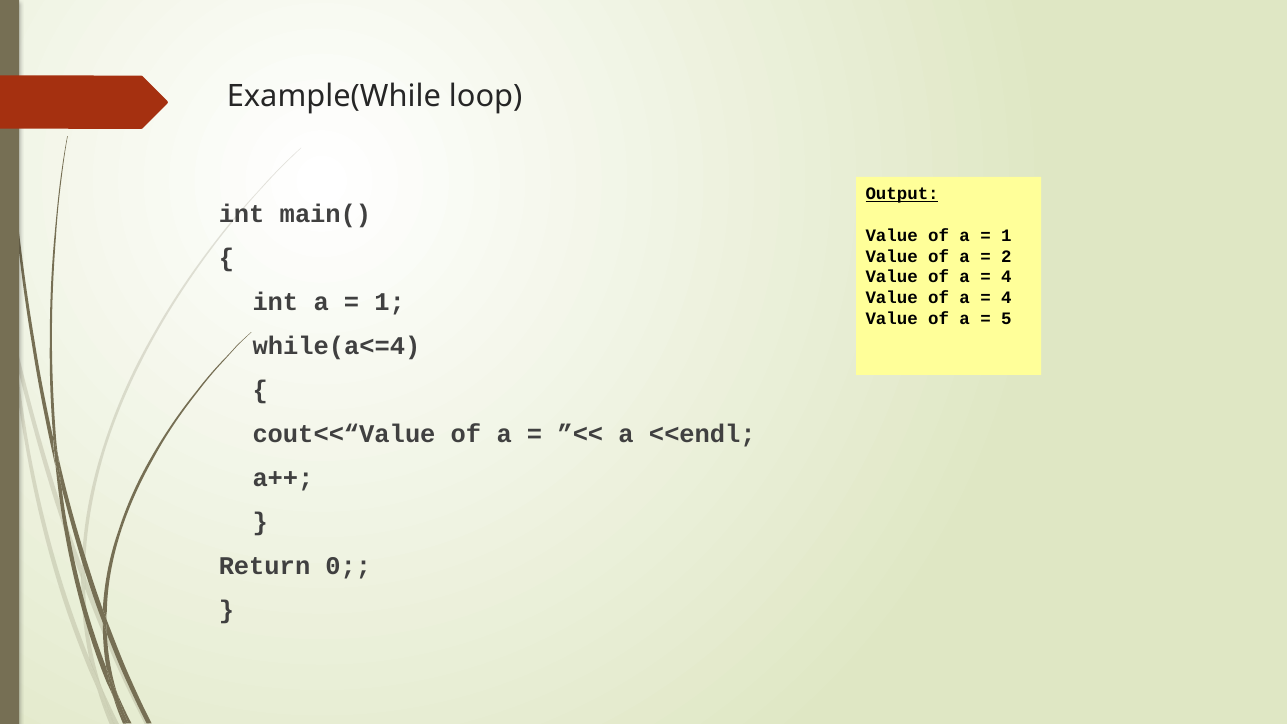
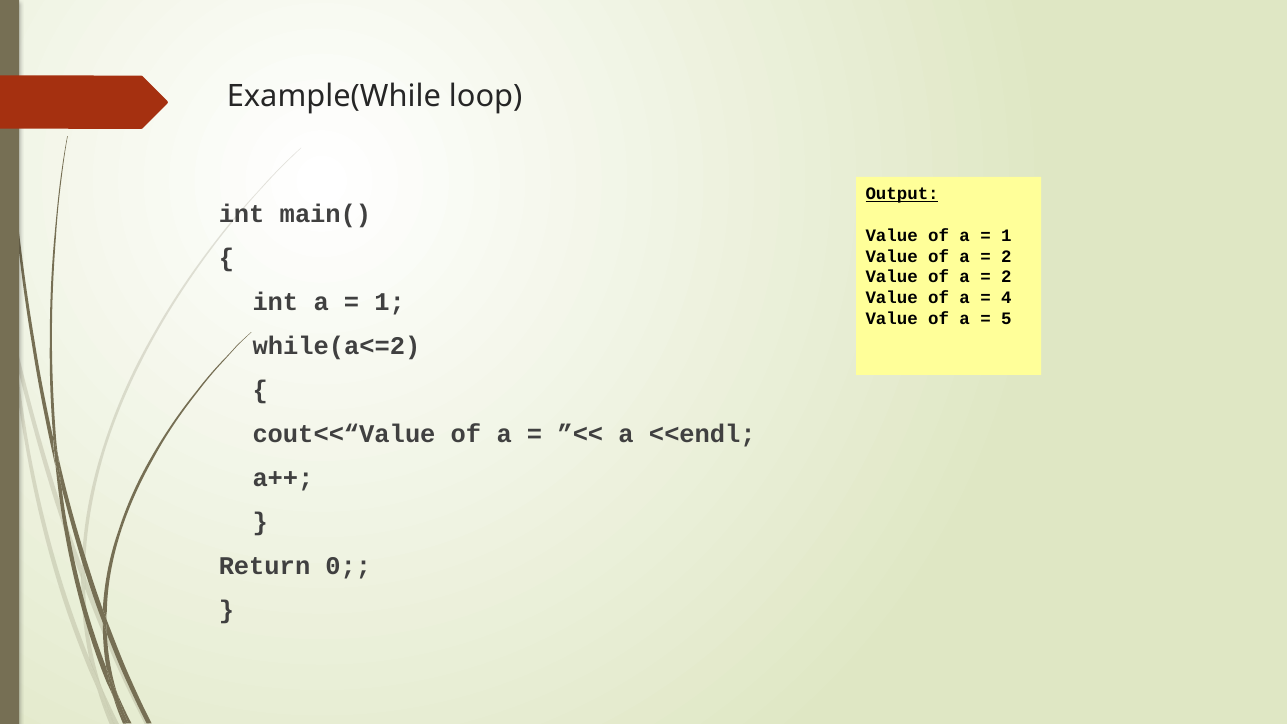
4: 4 -> 2 (1006, 277)
while(a<=4: while(a<=4 -> while(a<=2 (336, 346)
